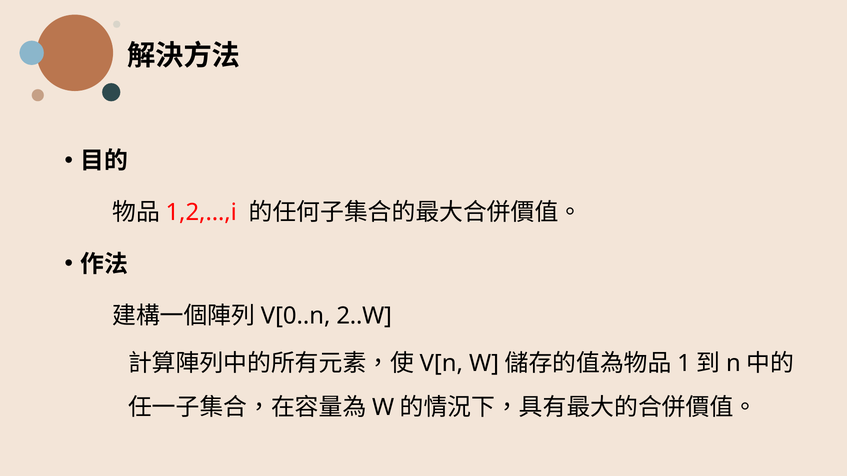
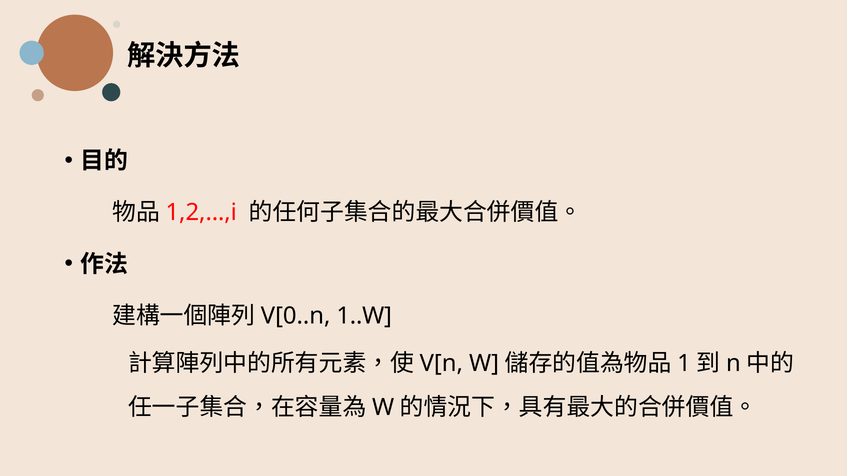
2..W: 2..W -> 1..W (364, 316)
